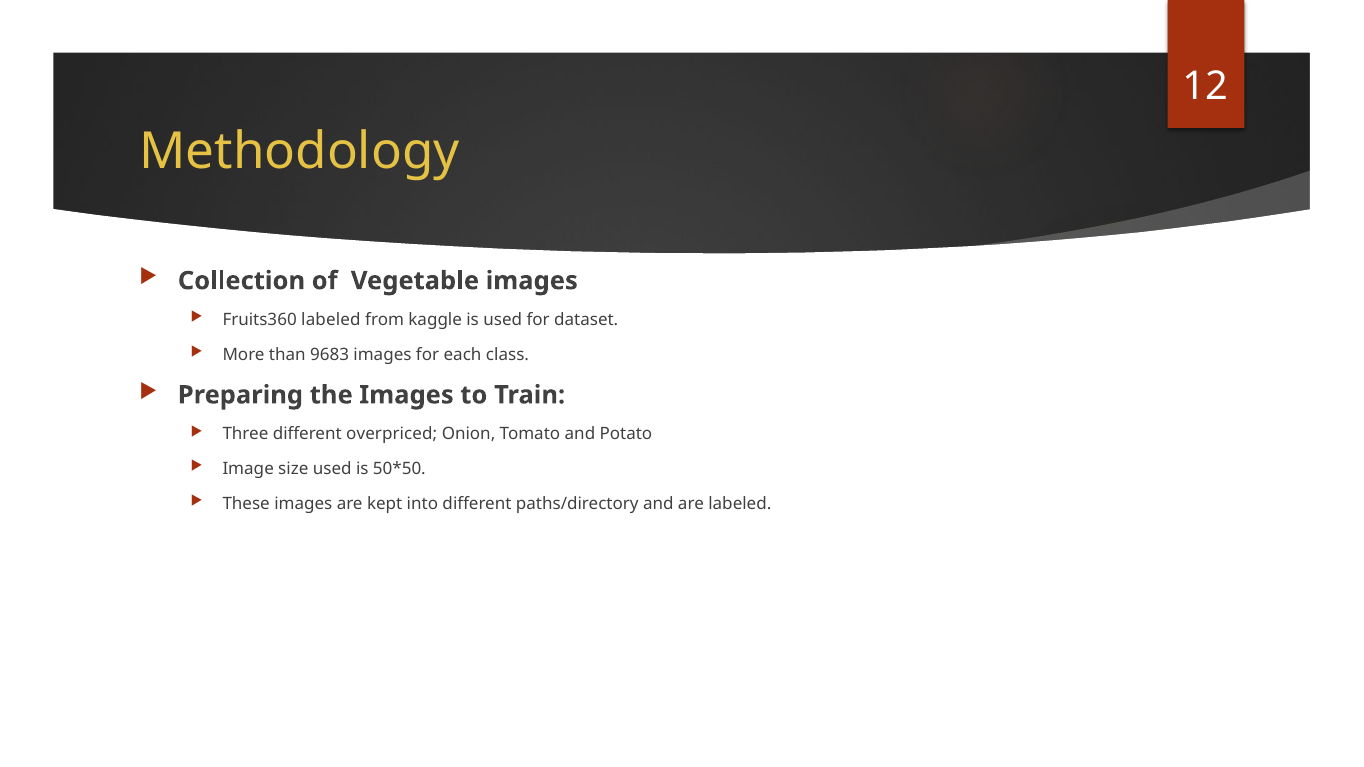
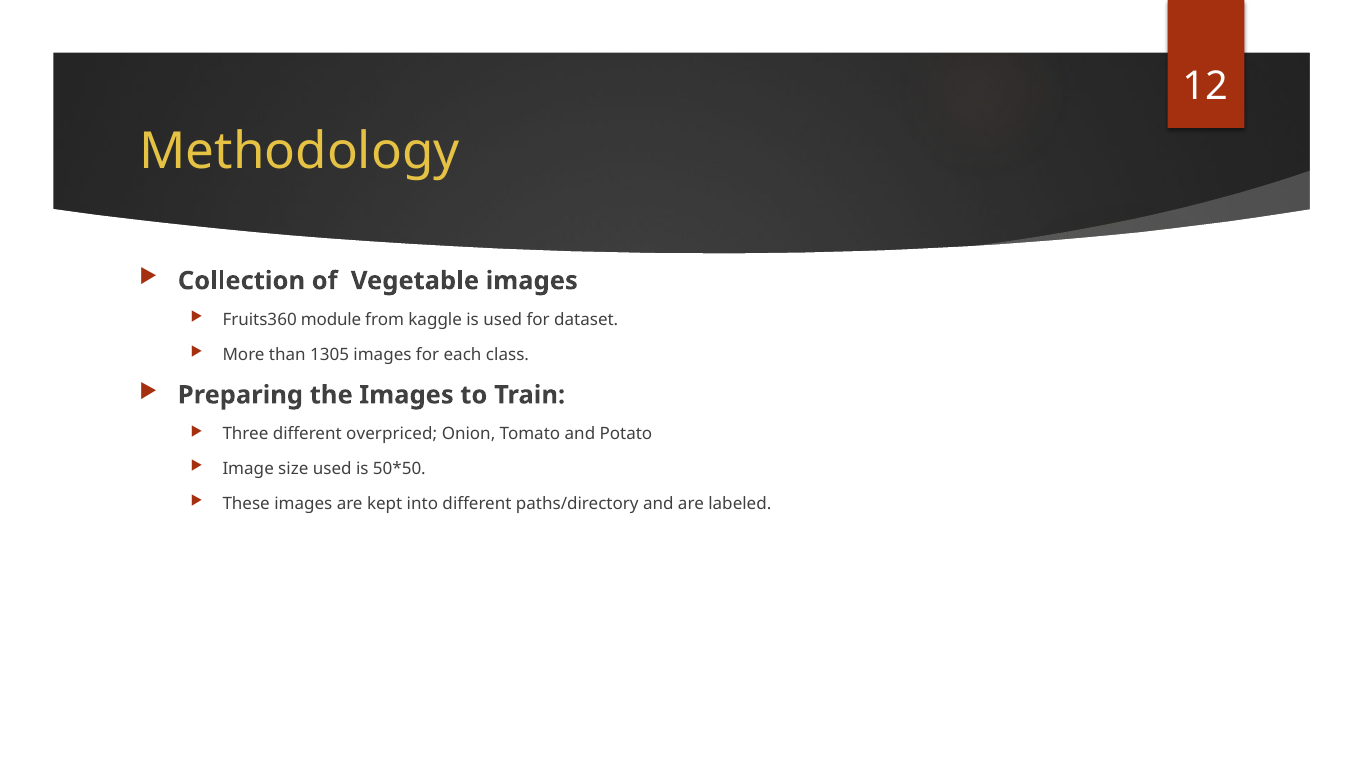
Fruits360 labeled: labeled -> module (331, 320)
9683: 9683 -> 1305 (330, 355)
